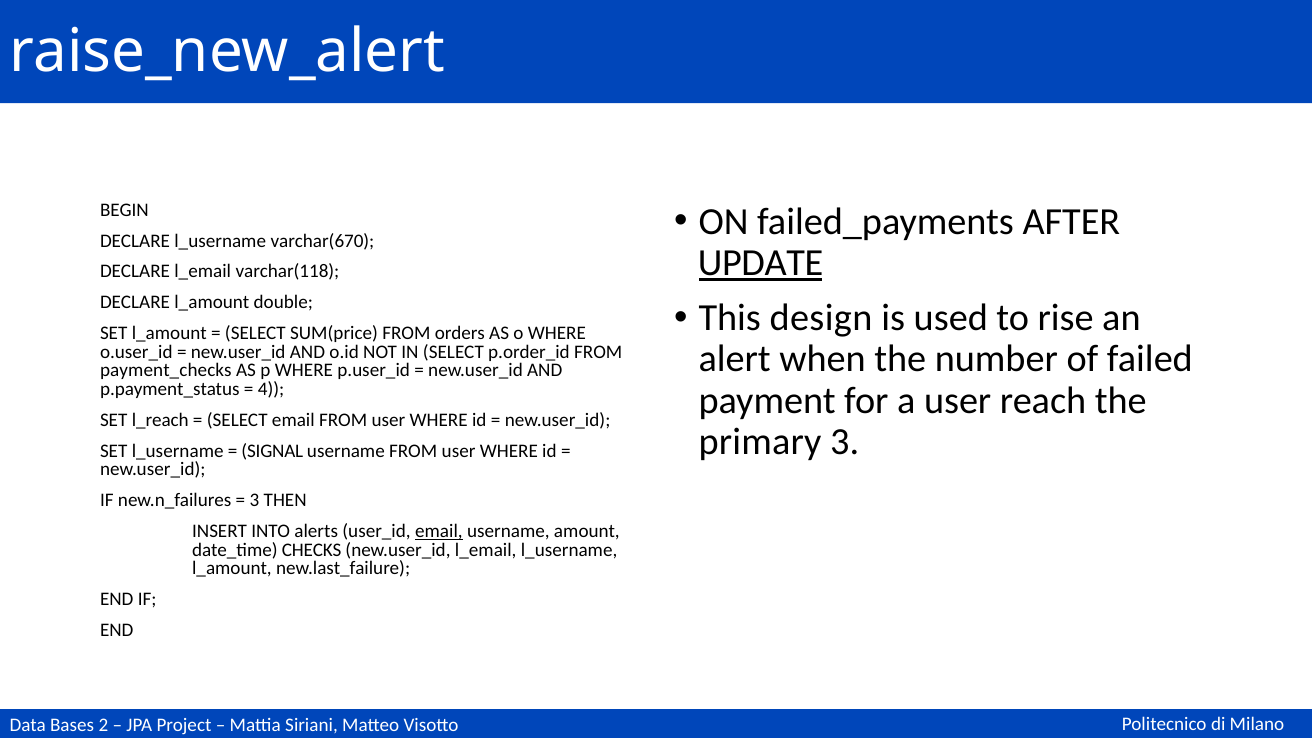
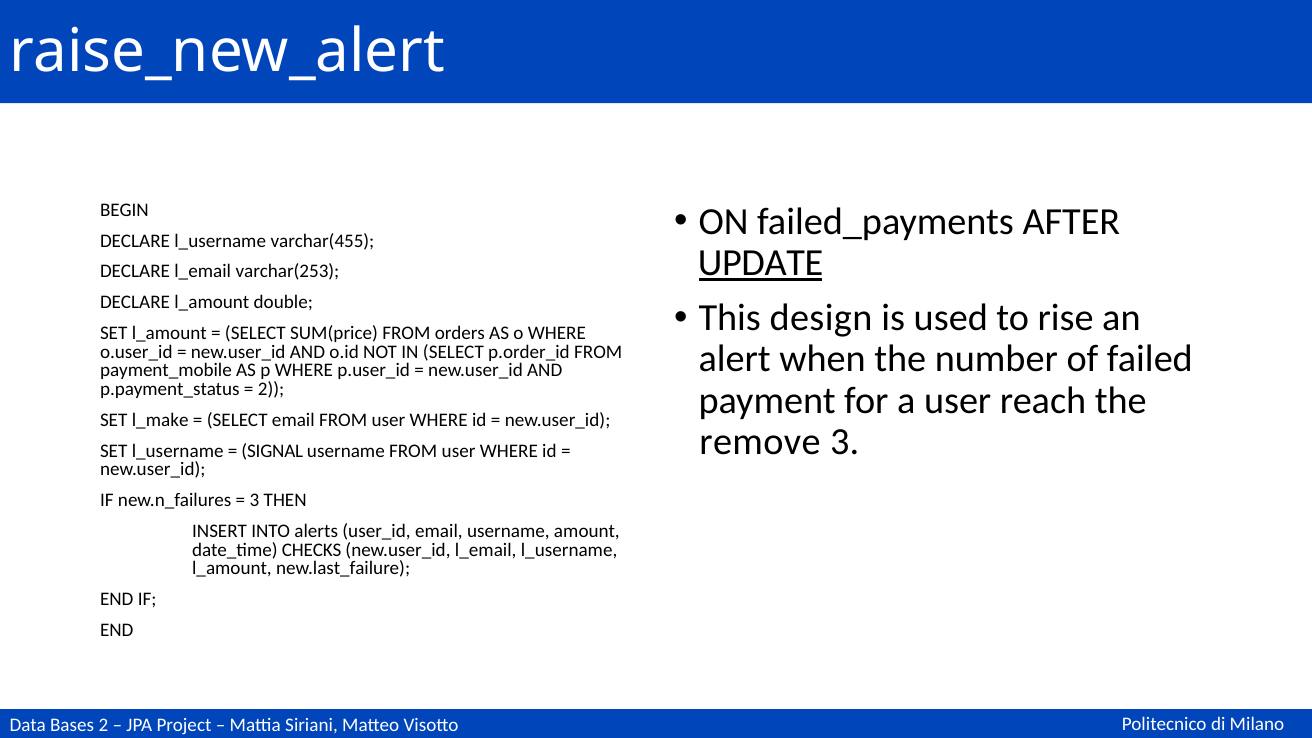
varchar(670: varchar(670 -> varchar(455 (322, 241)
varchar(118: varchar(118 -> varchar(253 (287, 272)
payment_checks: payment_checks -> payment_mobile (166, 371)
4: 4 -> 2 (271, 389)
l_reach: l_reach -> l_make (160, 420)
primary: primary -> remove (760, 442)
email underline: present -> none (439, 531)
